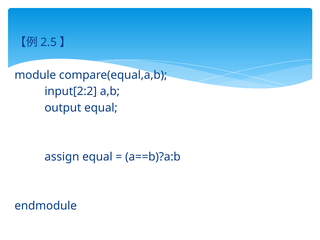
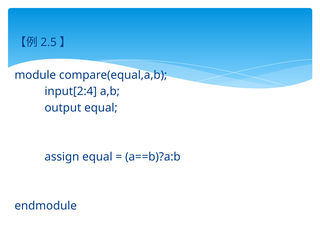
input[2:2: input[2:2 -> input[2:4 (71, 91)
